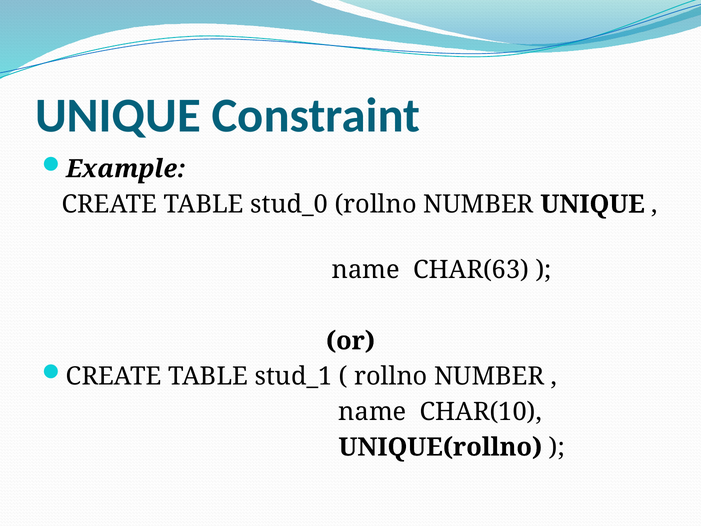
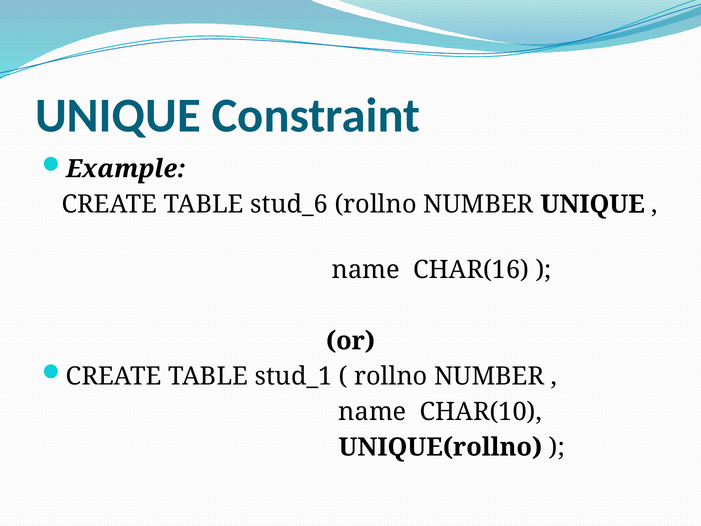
stud_0: stud_0 -> stud_6 (289, 204)
CHAR(63: CHAR(63 -> CHAR(16 (471, 270)
